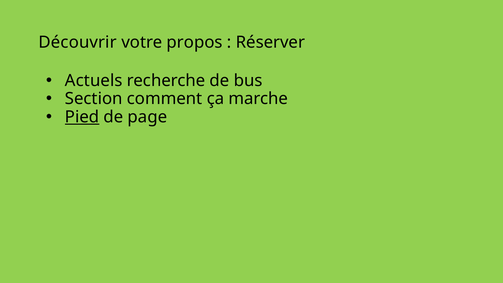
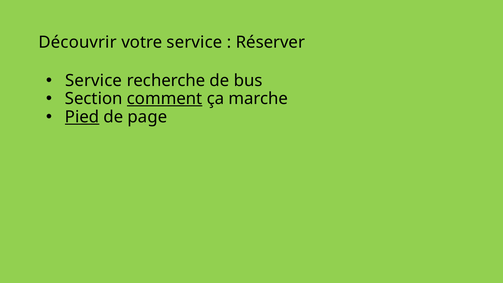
votre propos: propos -> service (195, 42)
Actuels: Actuels -> Service (94, 81)
comment underline: none -> present (165, 99)
